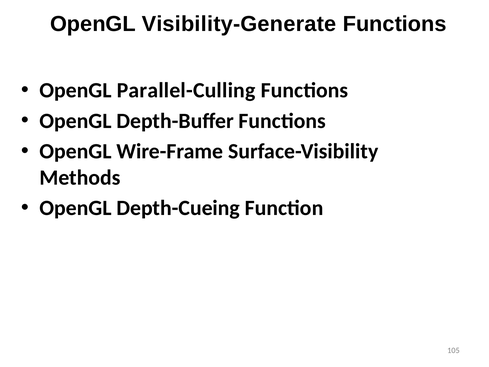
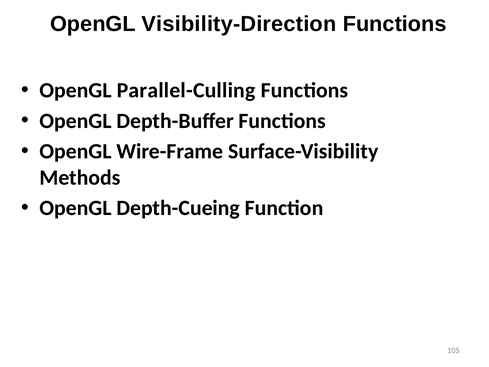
Visibility-Generate: Visibility-Generate -> Visibility-Direction (239, 24)
